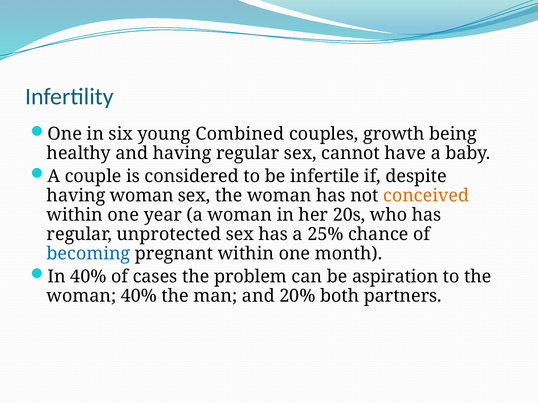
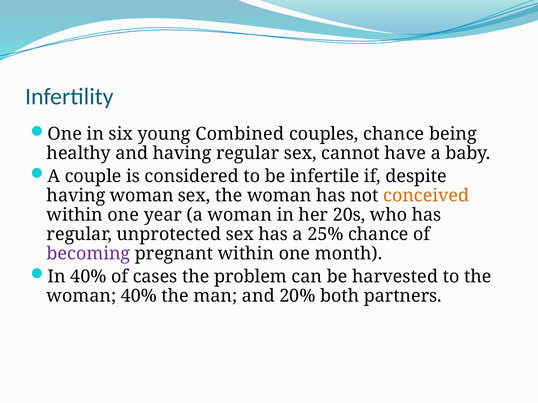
couples growth: growth -> chance (394, 134)
becoming colour: blue -> purple (88, 254)
aspiration: aspiration -> harvested (395, 277)
